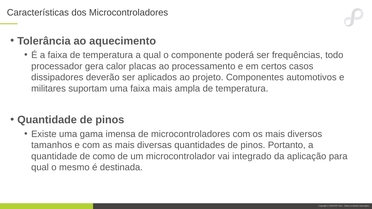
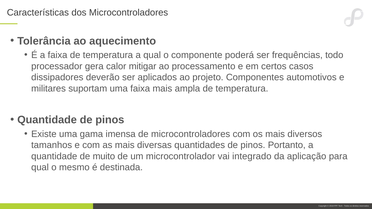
placas: placas -> mitigar (143, 66)
como: como -> muito (104, 156)
